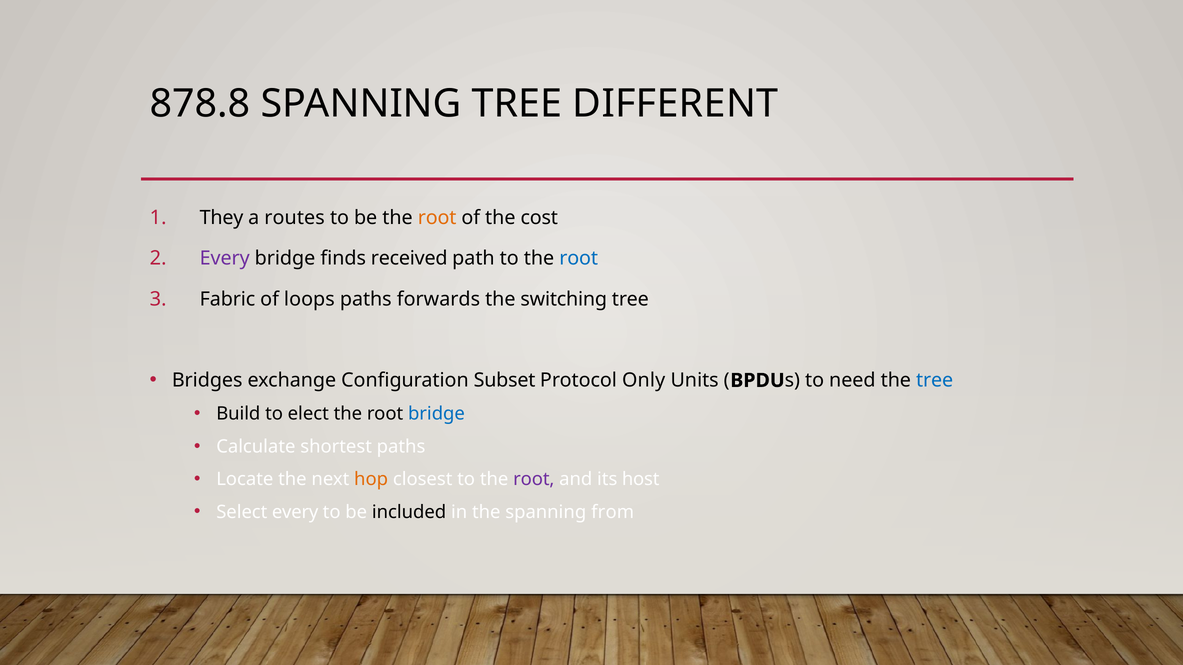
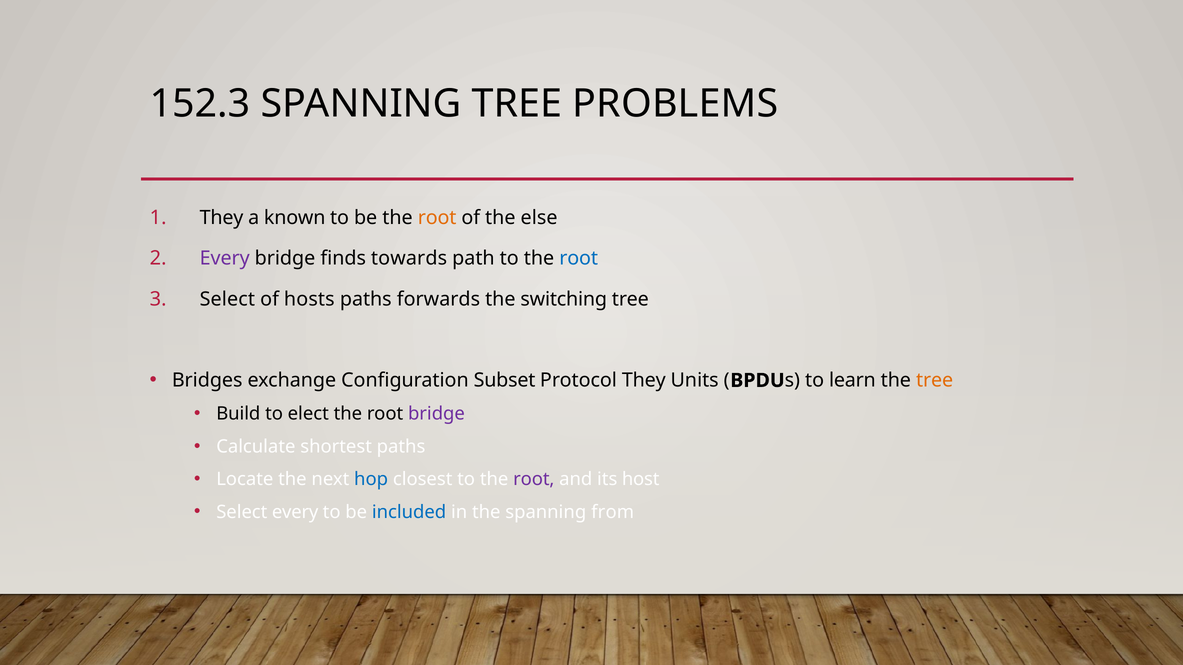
878.8: 878.8 -> 152.3 (200, 104)
DIFFERENT: DIFFERENT -> PROBLEMS (675, 104)
routes: routes -> known (295, 218)
cost: cost -> else (539, 218)
received: received -> towards (409, 259)
Fabric: Fabric -> Select (227, 299)
loops: loops -> hosts (309, 299)
Protocol Only: Only -> They (644, 381)
need: need -> learn (852, 381)
tree colour: blue -> orange (935, 381)
bridge colour: blue -> purple (436, 414)
hop colour: orange -> blue (371, 480)
included colour: black -> blue (409, 512)
